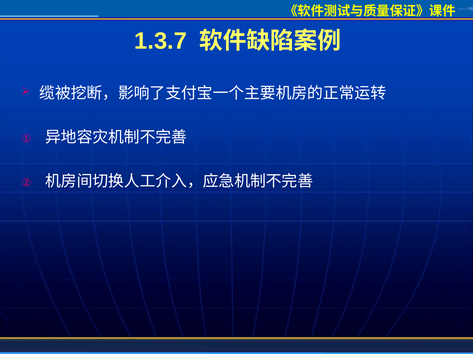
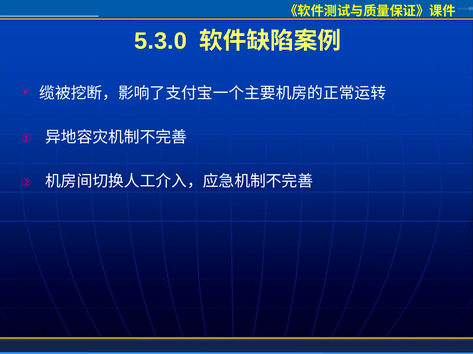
1.3.7: 1.3.7 -> 5.3.0 (161, 41)
